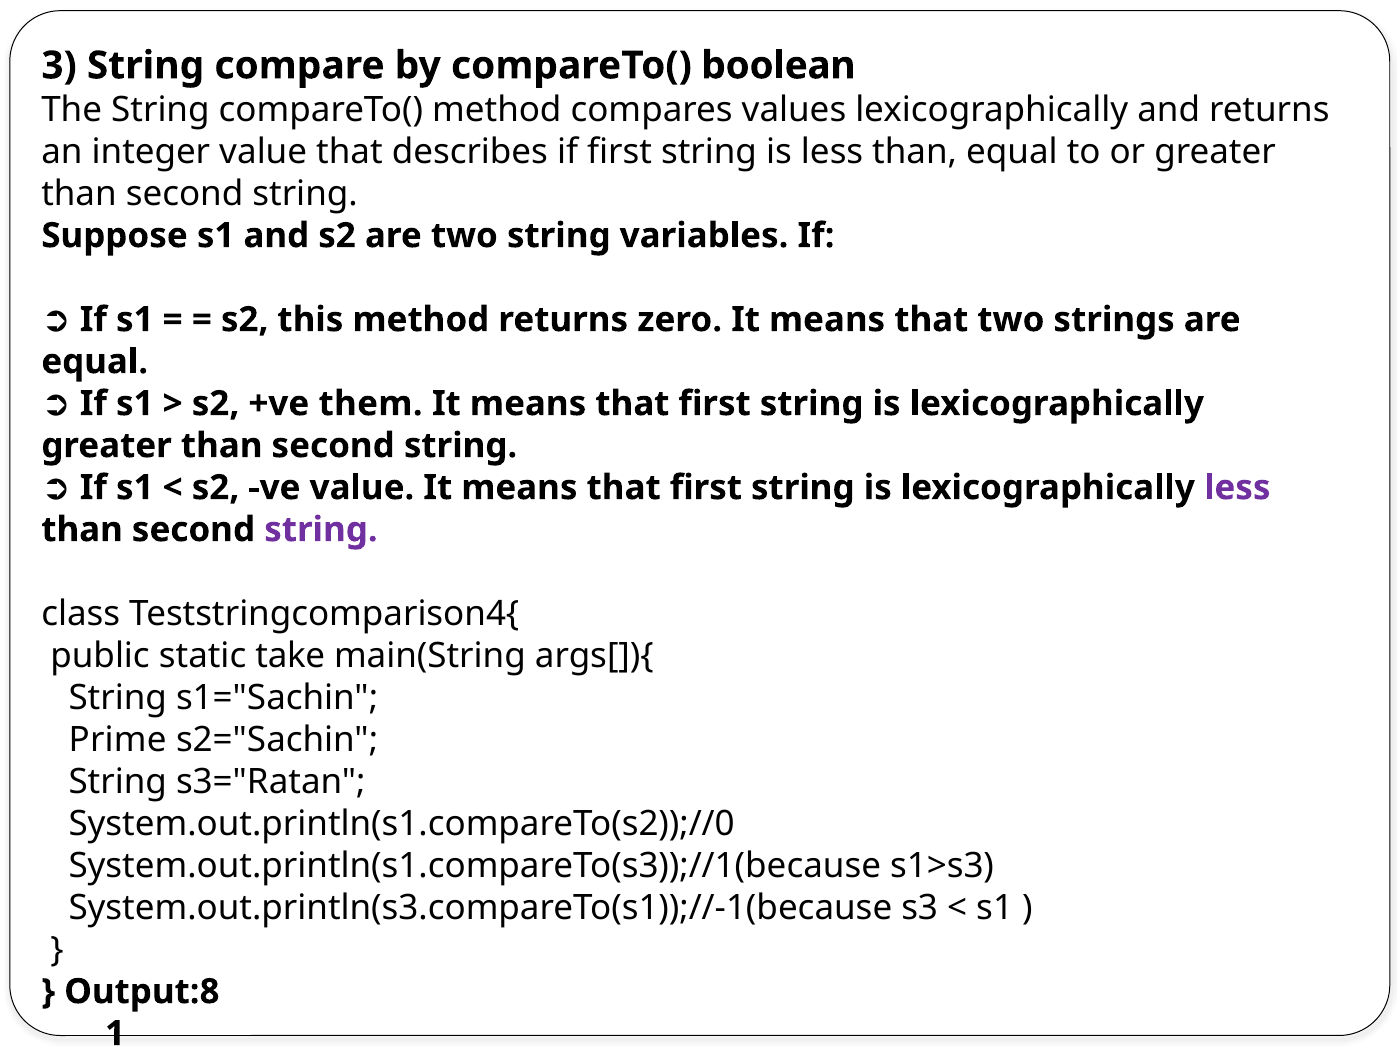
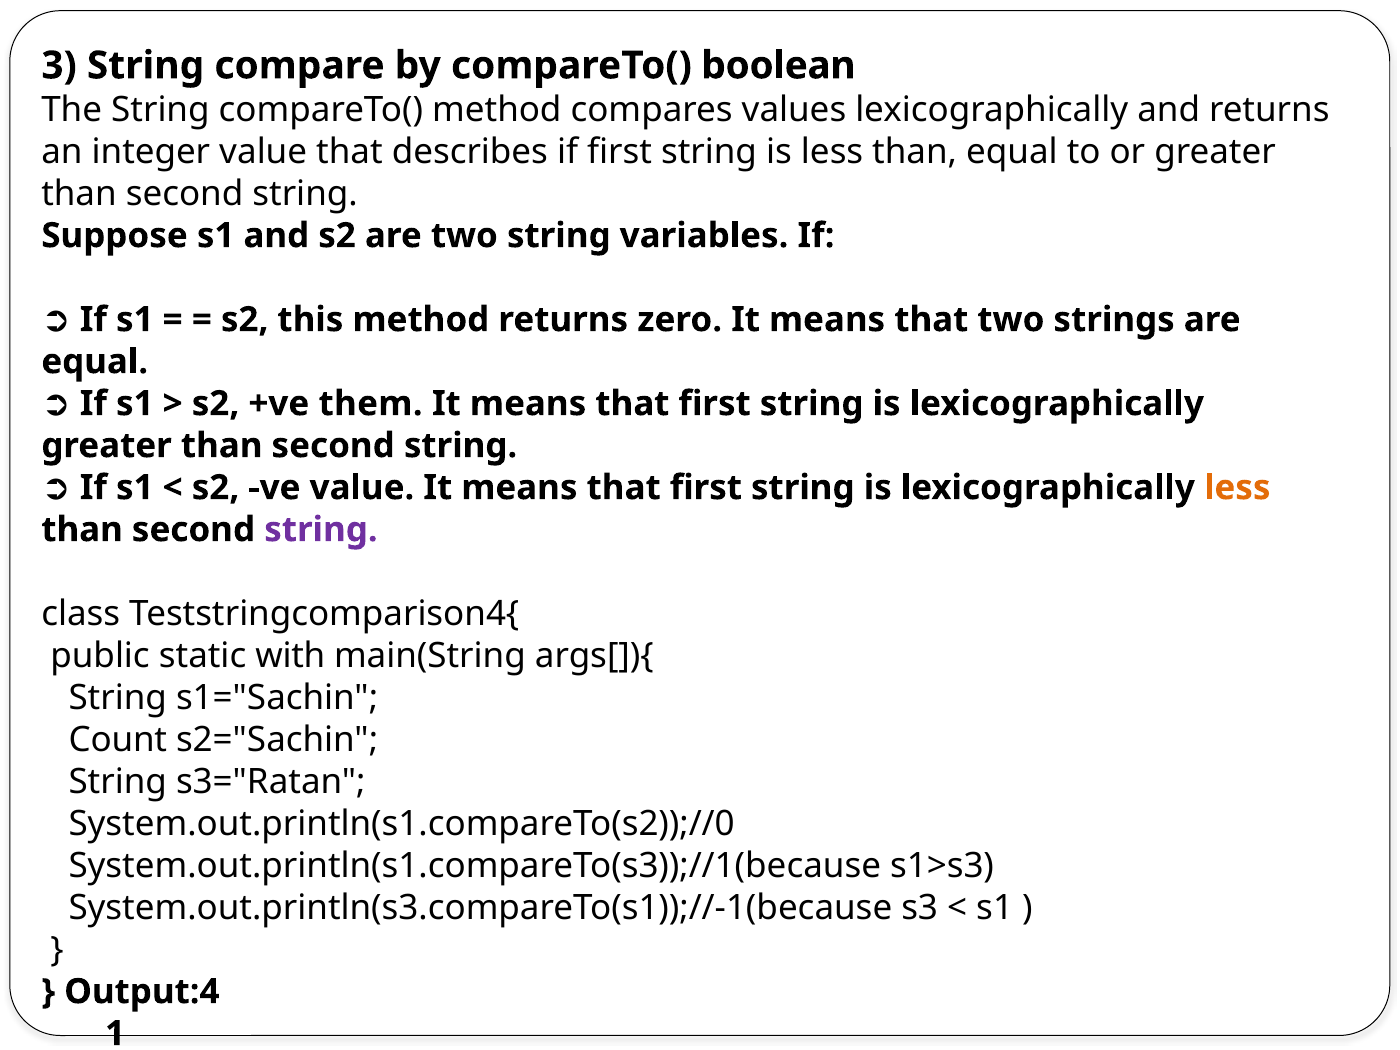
less colour: purple -> orange (1237, 488)
take: take -> with (290, 656)
Prime: Prime -> Count (118, 740)
Output:8: Output:8 -> Output:4 (142, 992)
